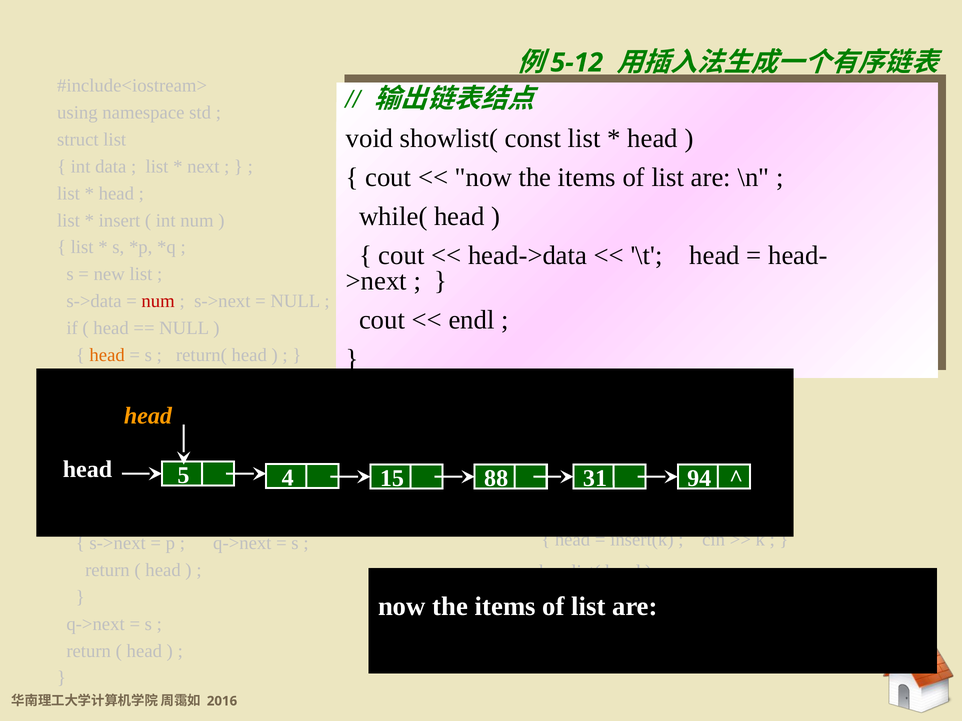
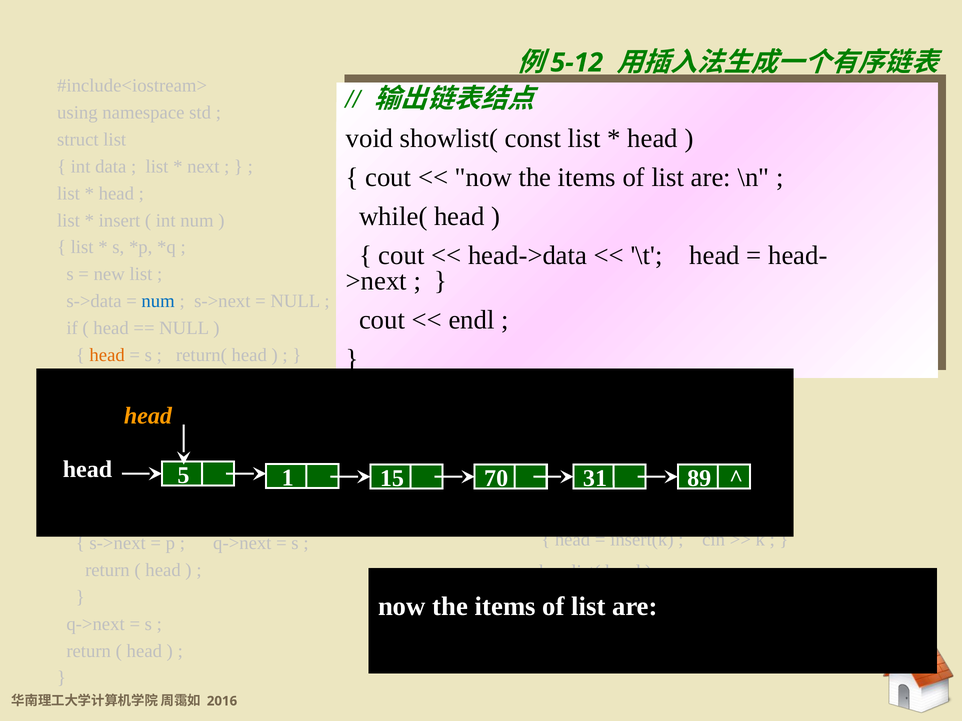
num colour: red -> blue (158, 301)
4: 4 -> 1 (288, 478)
88: 88 -> 70 (496, 479)
94: 94 -> 89 (699, 479)
